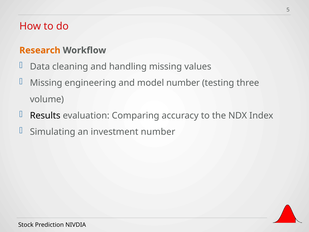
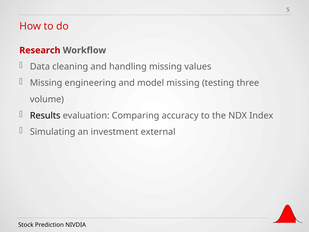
Research colour: orange -> red (40, 50)
model number: number -> missing (183, 83)
investment number: number -> external (158, 132)
